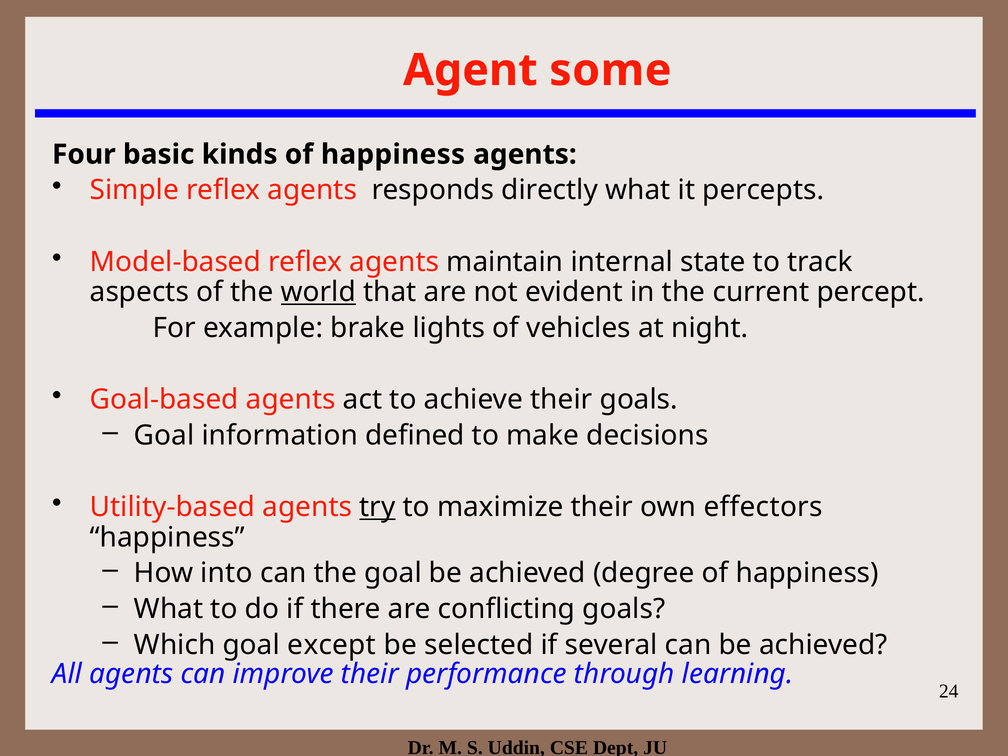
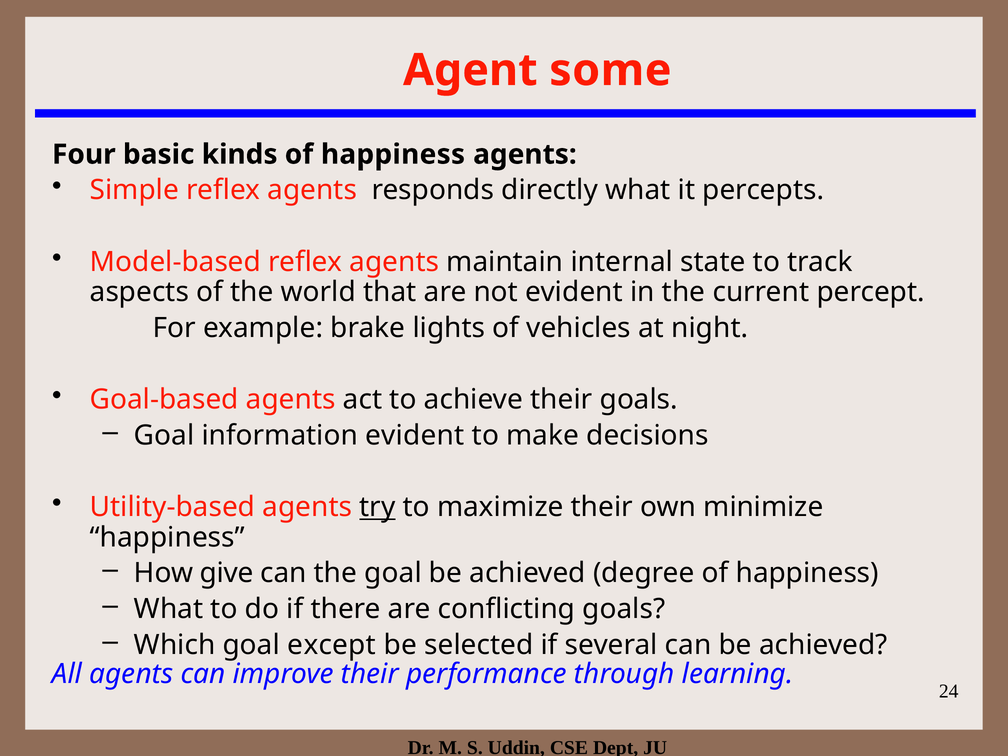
world underline: present -> none (318, 292)
information defined: defined -> evident (415, 436)
effectors: effectors -> minimize (763, 507)
into: into -> give (227, 573)
